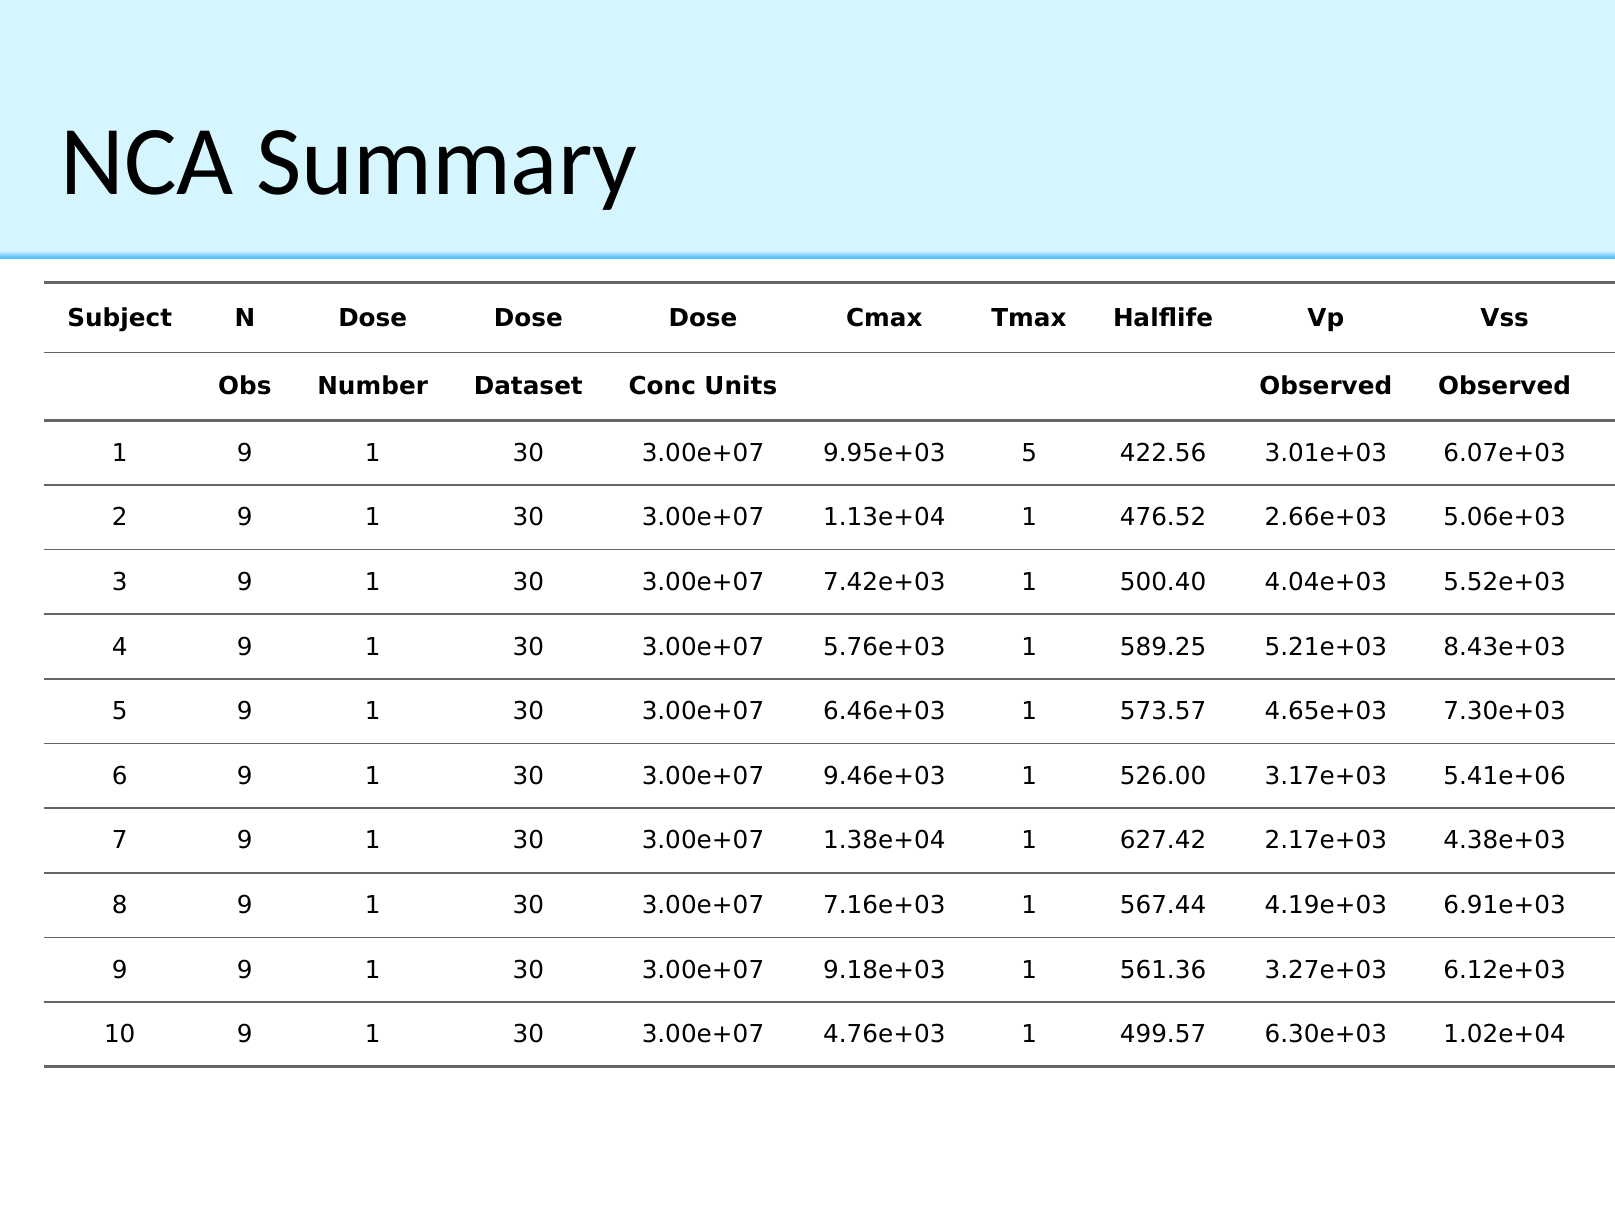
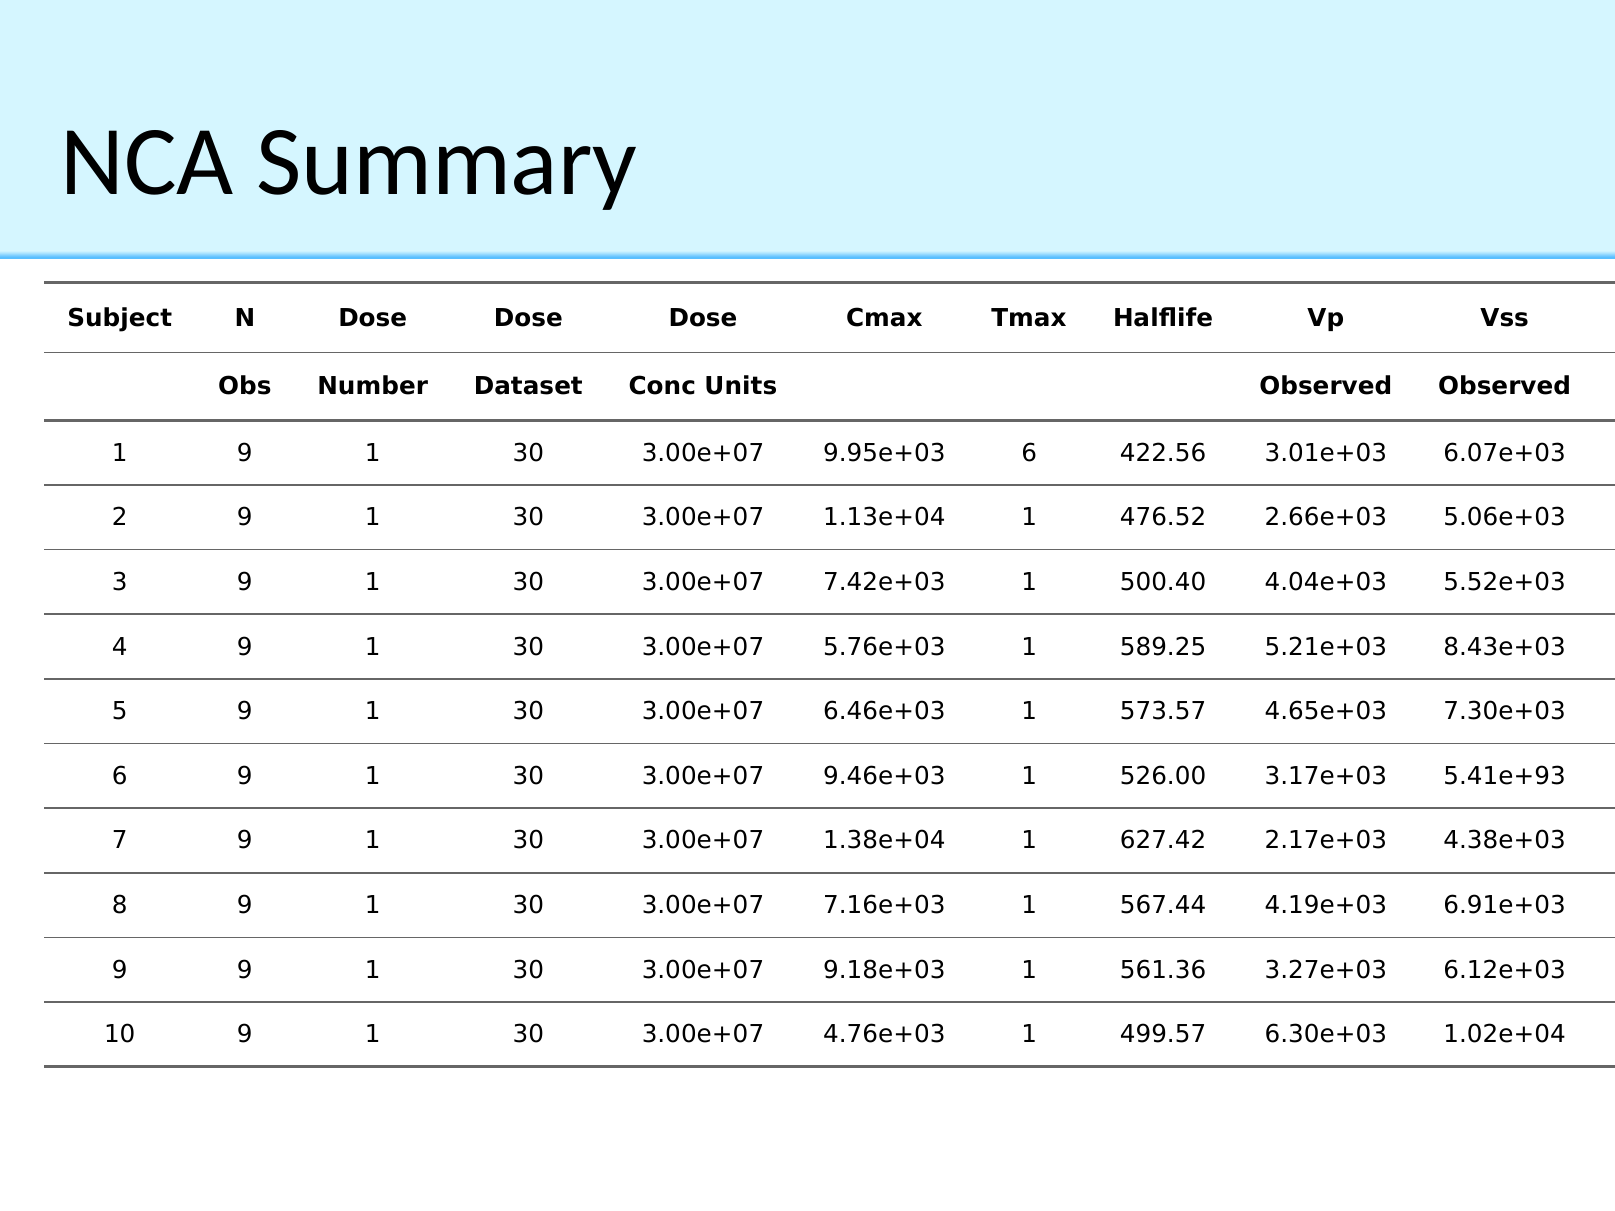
9.95e+03 5: 5 -> 6 (1029, 453)
5.41e+06: 5.41e+06 -> 5.41e+93 (1505, 776)
